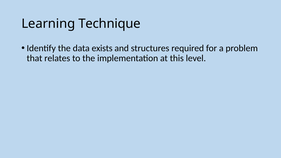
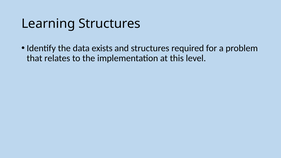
Learning Technique: Technique -> Structures (110, 24)
